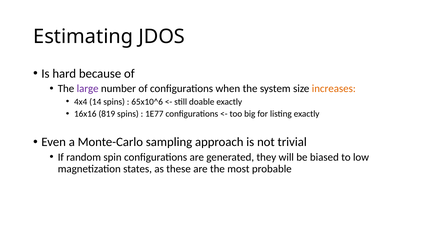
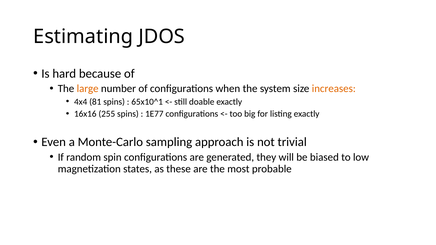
large colour: purple -> orange (88, 89)
14: 14 -> 81 (95, 102)
65x10^6: 65x10^6 -> 65x10^1 (147, 102)
819: 819 -> 255 (107, 114)
